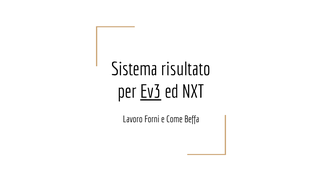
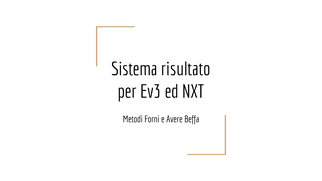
Ev3 underline: present -> none (151, 92)
Lavoro: Lavoro -> Metodi (133, 119)
Come: Come -> Avere (174, 119)
